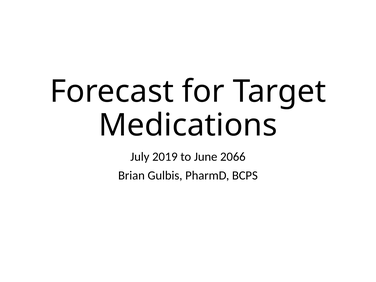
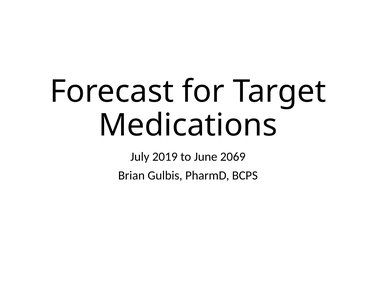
2066: 2066 -> 2069 (233, 157)
